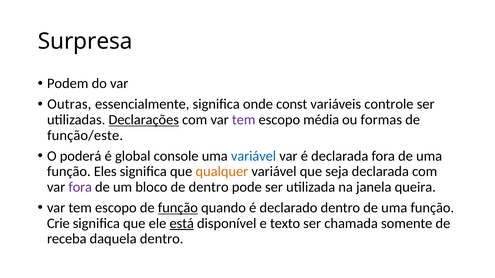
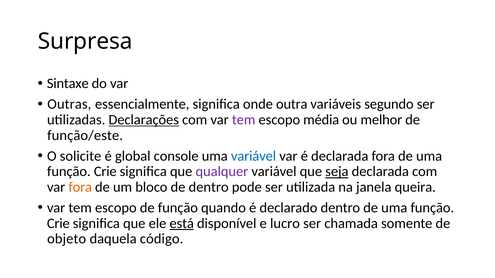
Podem: Podem -> Sintaxe (68, 84)
const: const -> outra (292, 104)
controle: controle -> segundo (389, 104)
formas: formas -> melhor (381, 120)
poderá: poderá -> solicite (81, 156)
Eles: Eles -> Crie (105, 172)
qualquer colour: orange -> purple (222, 172)
seja underline: none -> present (337, 172)
fora colour: purple -> orange (80, 187)
função underline: present -> none (178, 208)
texto: texto -> lucro (285, 224)
receba: receba -> objeto (67, 239)
daquela dentro: dentro -> código (162, 239)
